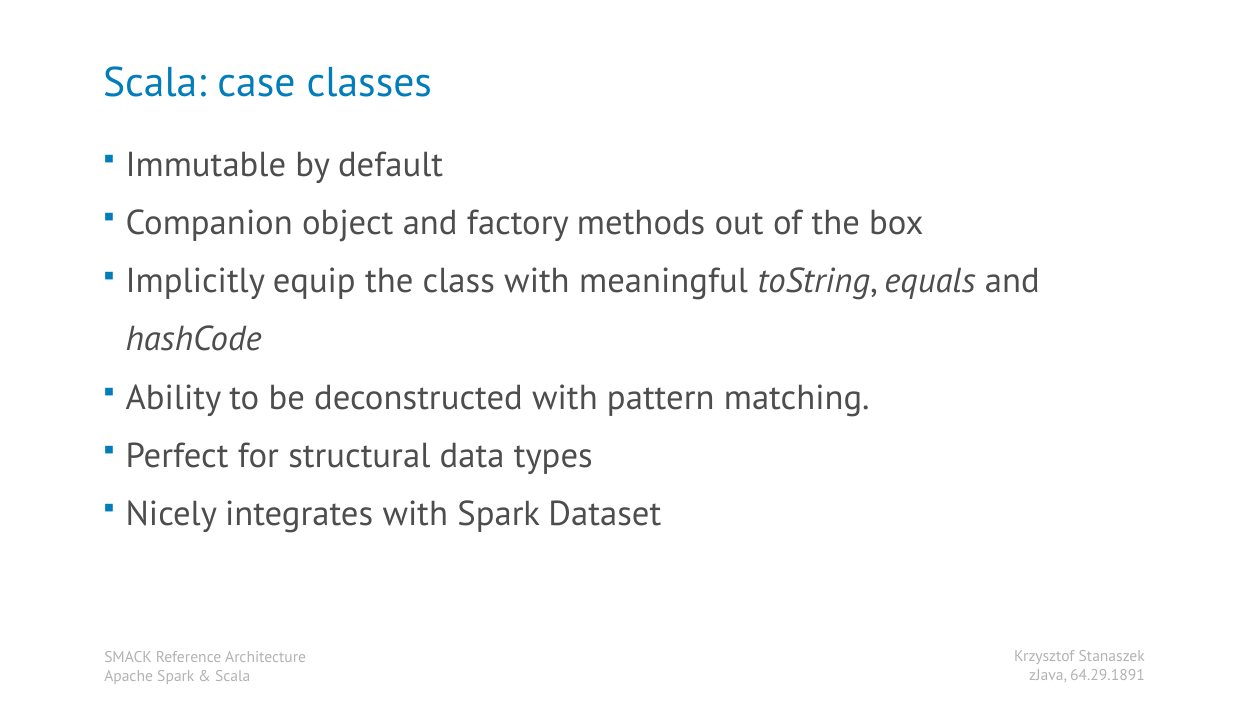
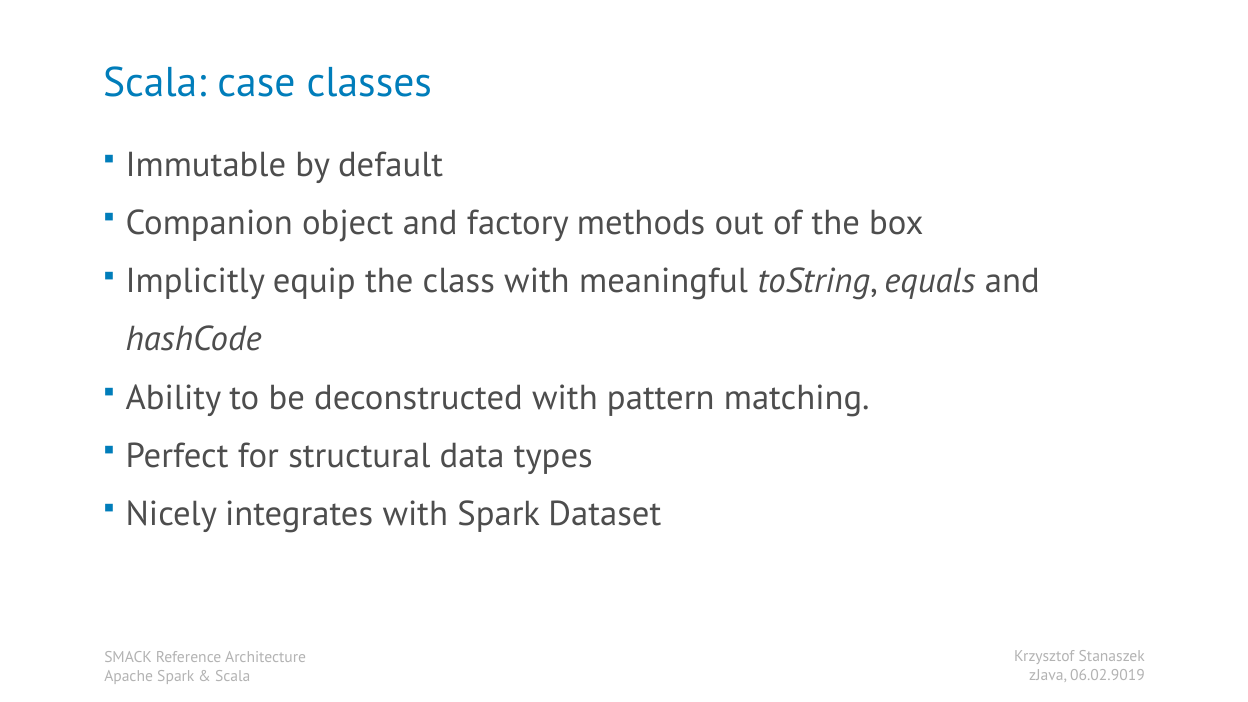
64.29.1891: 64.29.1891 -> 06.02.9019 (1107, 675)
